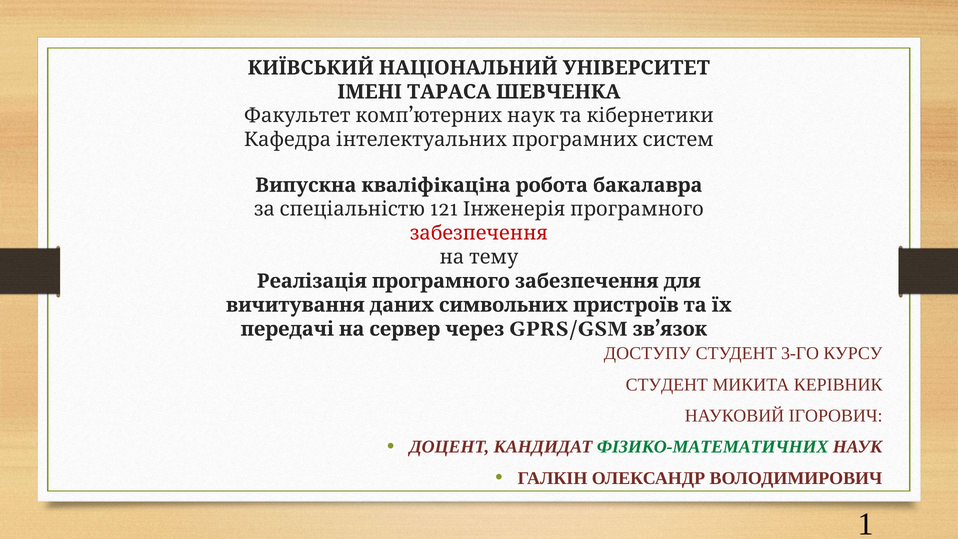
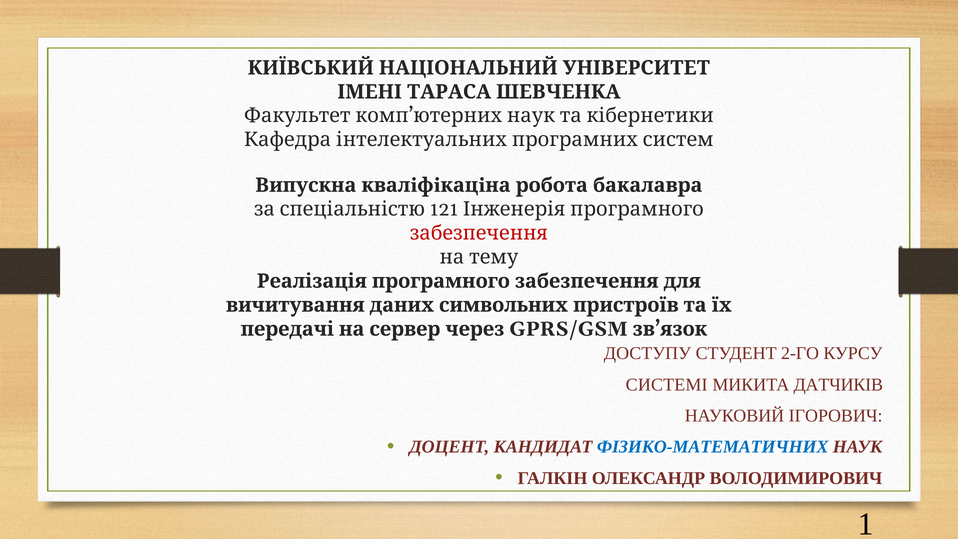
3-ГО: 3-ГО -> 2-ГО (800, 353)
СТУДЕНТ: СТУДЕНТ -> СИСТЕМІ (667, 385)
КЕРІВНИК: КЕРІВНИК -> ДАТЧИКІВ (838, 385)
ФІЗИКО-МАТЕМАТИЧНИХ colour: green -> blue (713, 447)
